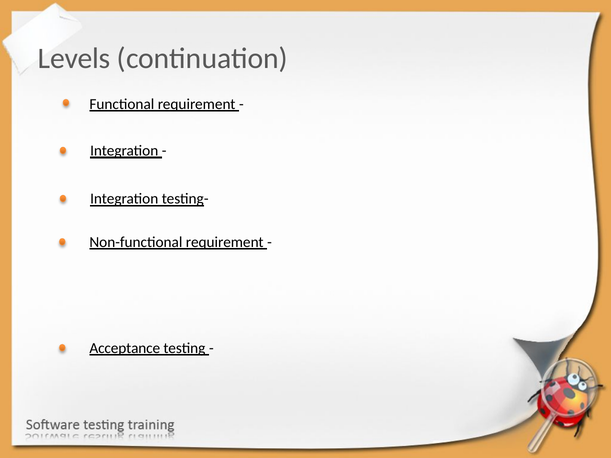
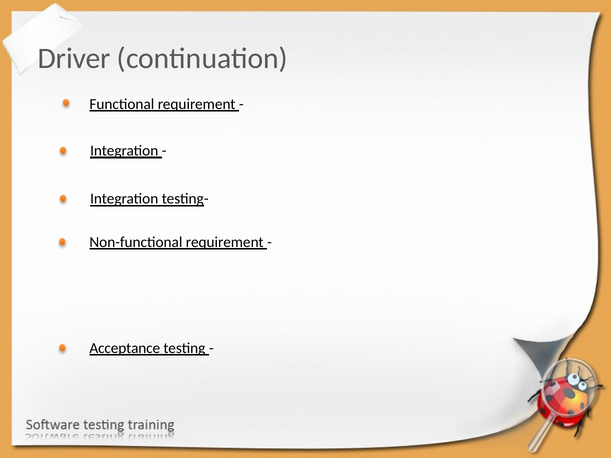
Levels: Levels -> Driver (74, 59)
